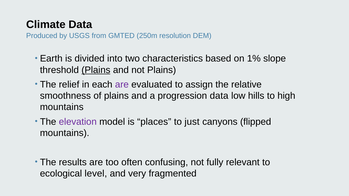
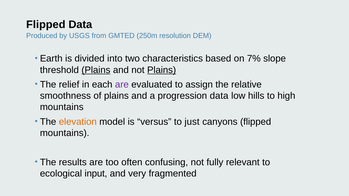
Climate: Climate -> Flipped (46, 25)
1%: 1% -> 7% (254, 59)
Plains underline: none -> present (162, 70)
elevation colour: purple -> orange (78, 122)
places: places -> versus (154, 122)
level: level -> input (96, 174)
